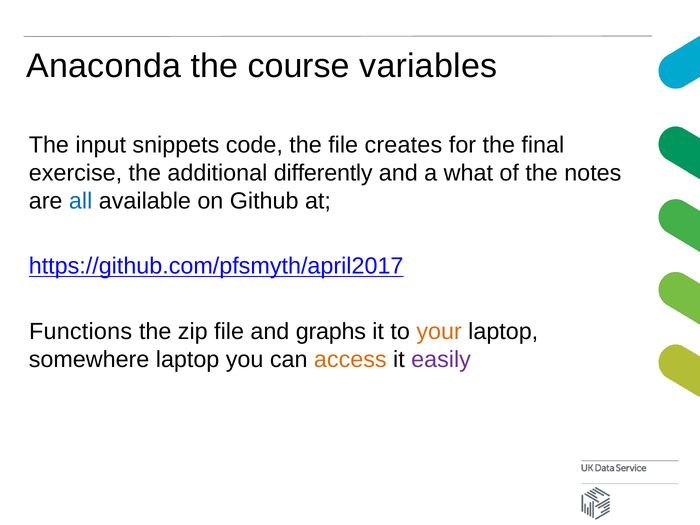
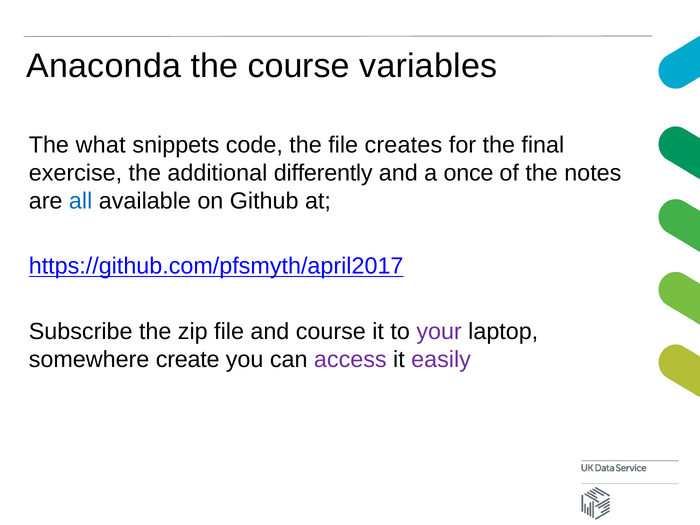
input: input -> what (101, 145)
what: what -> once (468, 173)
Functions: Functions -> Subscribe (81, 332)
and graphs: graphs -> course (331, 332)
your colour: orange -> purple (439, 332)
somewhere laptop: laptop -> create (188, 360)
access colour: orange -> purple (350, 360)
